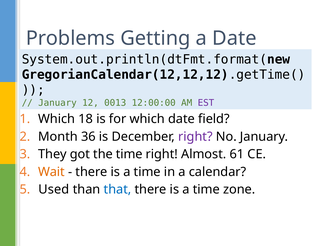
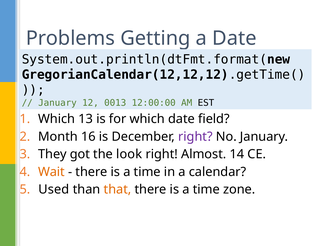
EST colour: purple -> black (206, 103)
18: 18 -> 13 (86, 119)
36: 36 -> 16 (88, 137)
the time: time -> look (129, 154)
61: 61 -> 14 (237, 154)
that colour: blue -> orange (117, 189)
